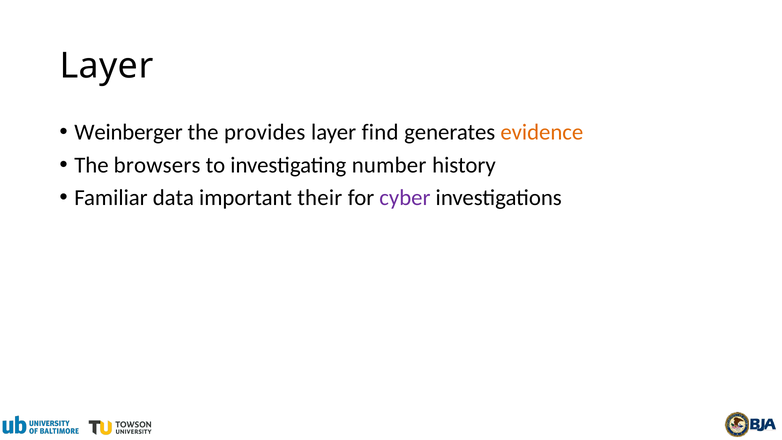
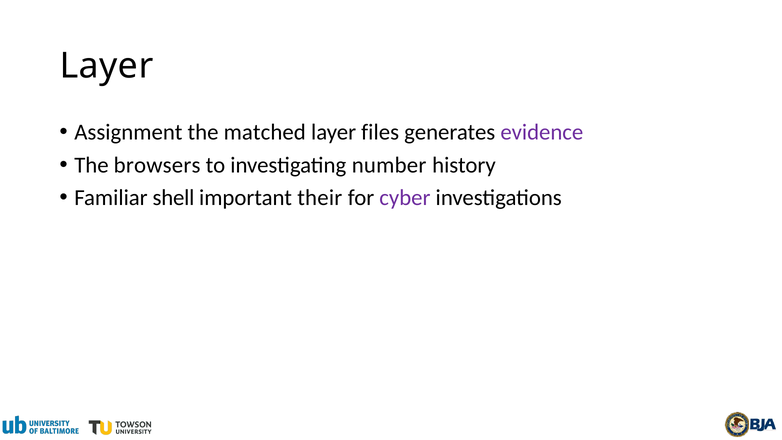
Weinberger: Weinberger -> Assignment (128, 132)
provides: provides -> matched (265, 132)
find: find -> files (380, 132)
evidence colour: orange -> purple (542, 132)
data: data -> shell (173, 198)
